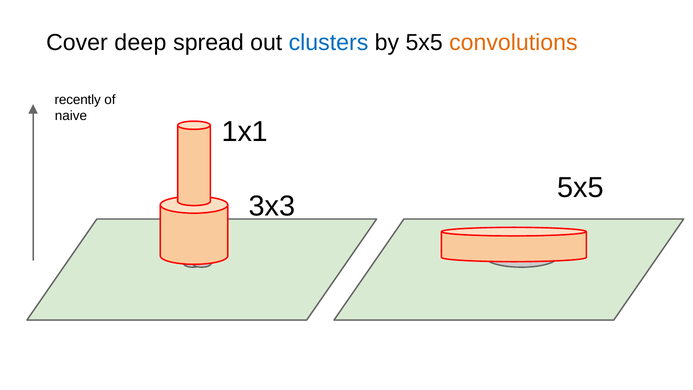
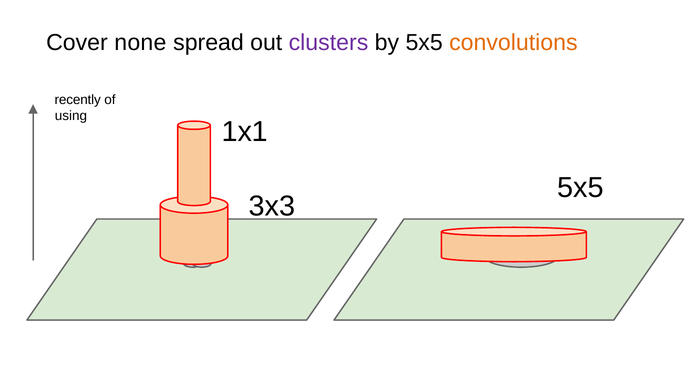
deep: deep -> none (140, 42)
clusters colour: blue -> purple (328, 42)
naive: naive -> using (71, 116)
